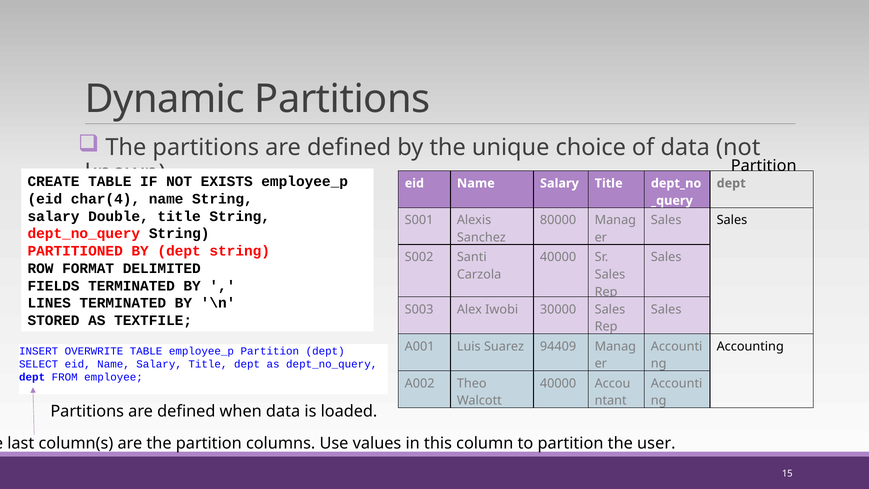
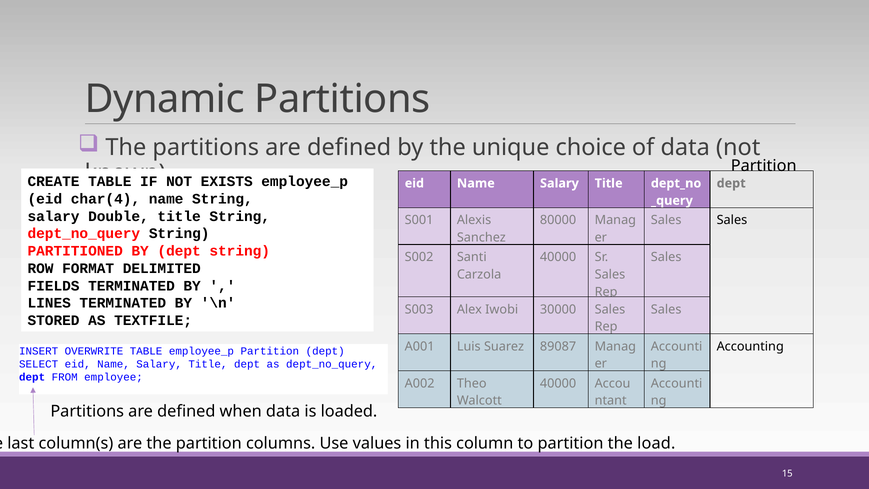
94409: 94409 -> 89087 (558, 346)
user: user -> load (656, 443)
